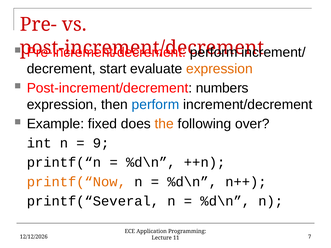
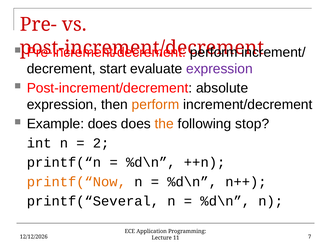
expression colour: orange -> purple (219, 69)
numbers: numbers -> absolute (222, 88)
perform colour: blue -> orange (155, 105)
Example fixed: fixed -> does (103, 124)
over: over -> stop (252, 124)
9: 9 -> 2 (101, 143)
